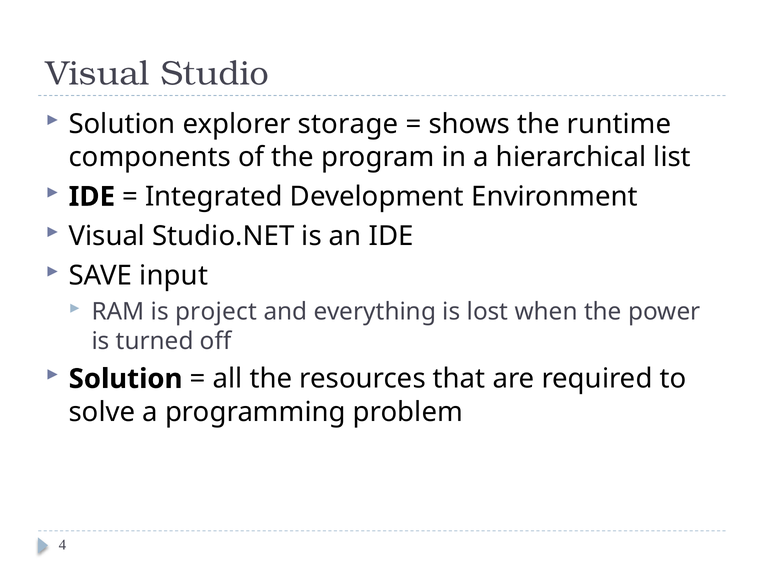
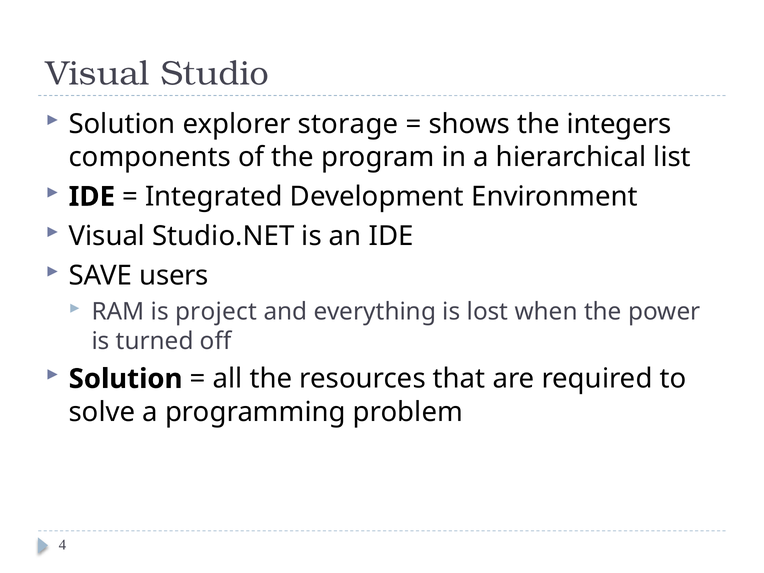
runtime: runtime -> integers (619, 124)
input: input -> users (174, 276)
